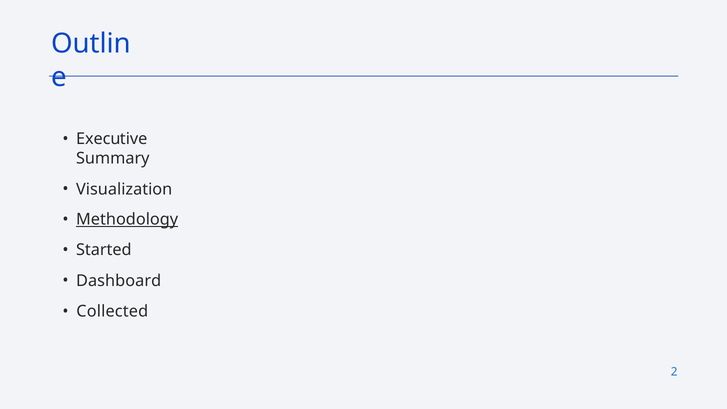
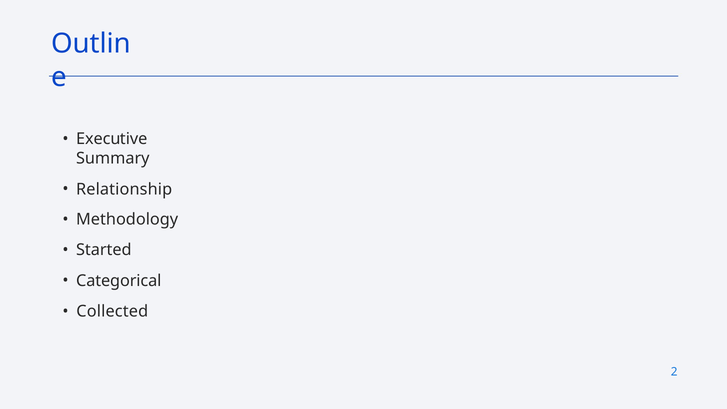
Visualization: Visualization -> Relationship (124, 189)
Methodology underline: present -> none (127, 219)
Dashboard: Dashboard -> Categorical (119, 281)
